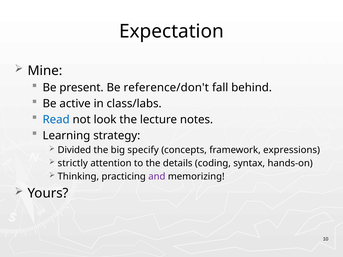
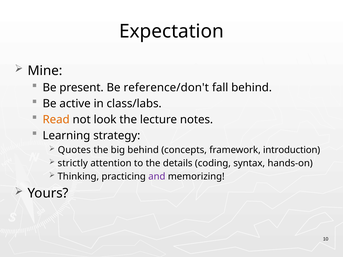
Read colour: blue -> orange (56, 120)
Divided: Divided -> Quotes (74, 150)
big specify: specify -> behind (143, 150)
expressions: expressions -> introduction (292, 150)
